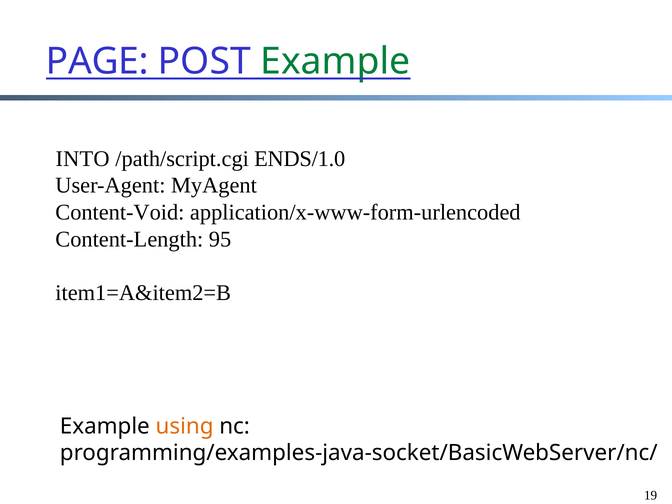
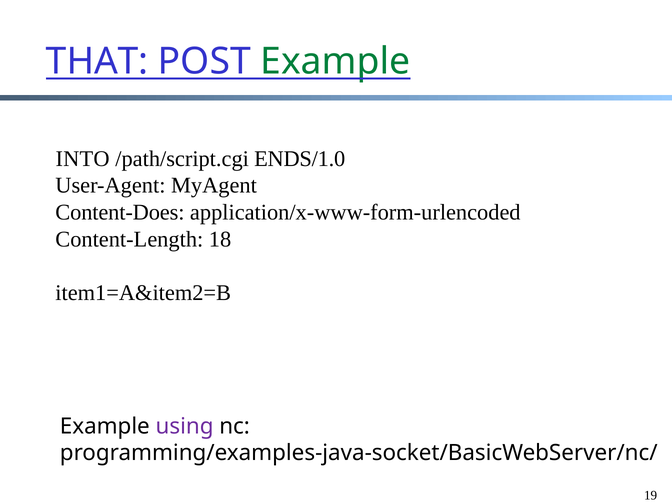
PAGE: PAGE -> THAT (97, 61)
Content-Void: Content-Void -> Content-Does (120, 212)
95: 95 -> 18 (220, 239)
using colour: orange -> purple (185, 426)
